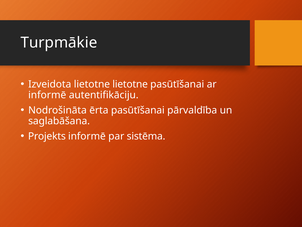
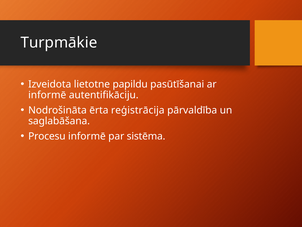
lietotne lietotne: lietotne -> papildu (130, 84)
ērta pasūtīšanai: pasūtīšanai -> reģistrācija (138, 110)
Projekts: Projekts -> Procesu (47, 136)
